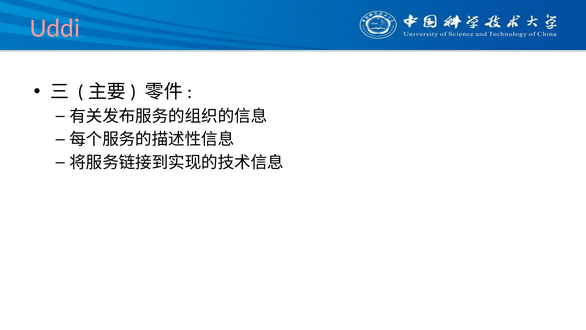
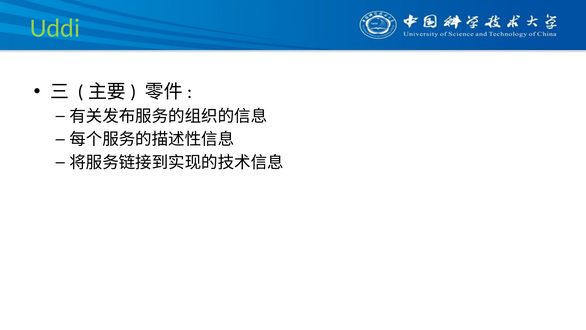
Uddi colour: pink -> light green (55, 28)
